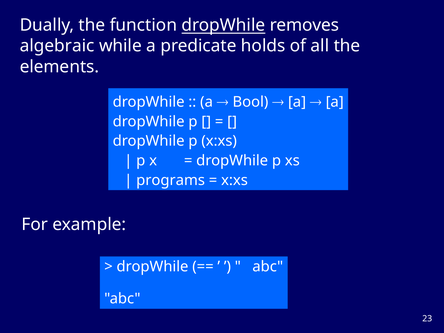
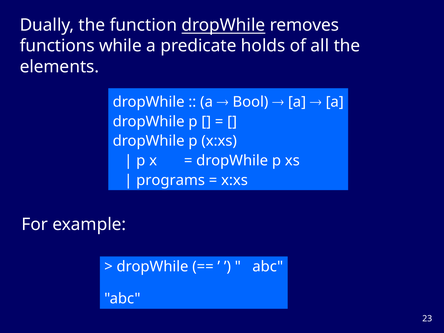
algebraic: algebraic -> functions (57, 46)
